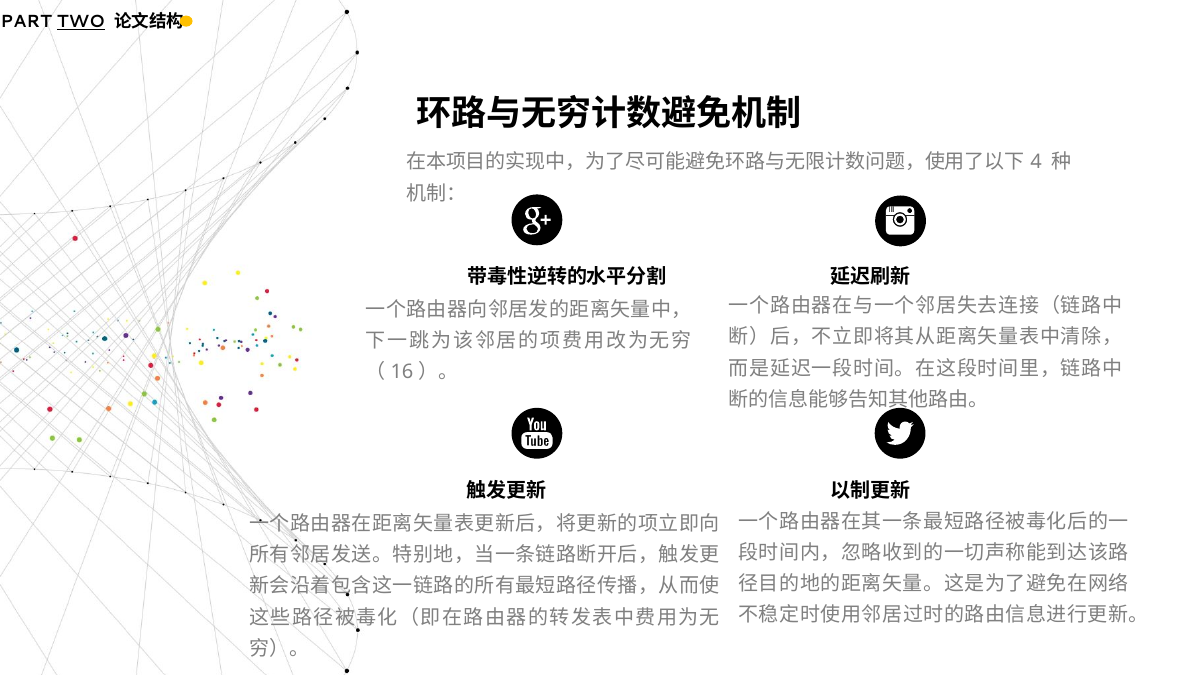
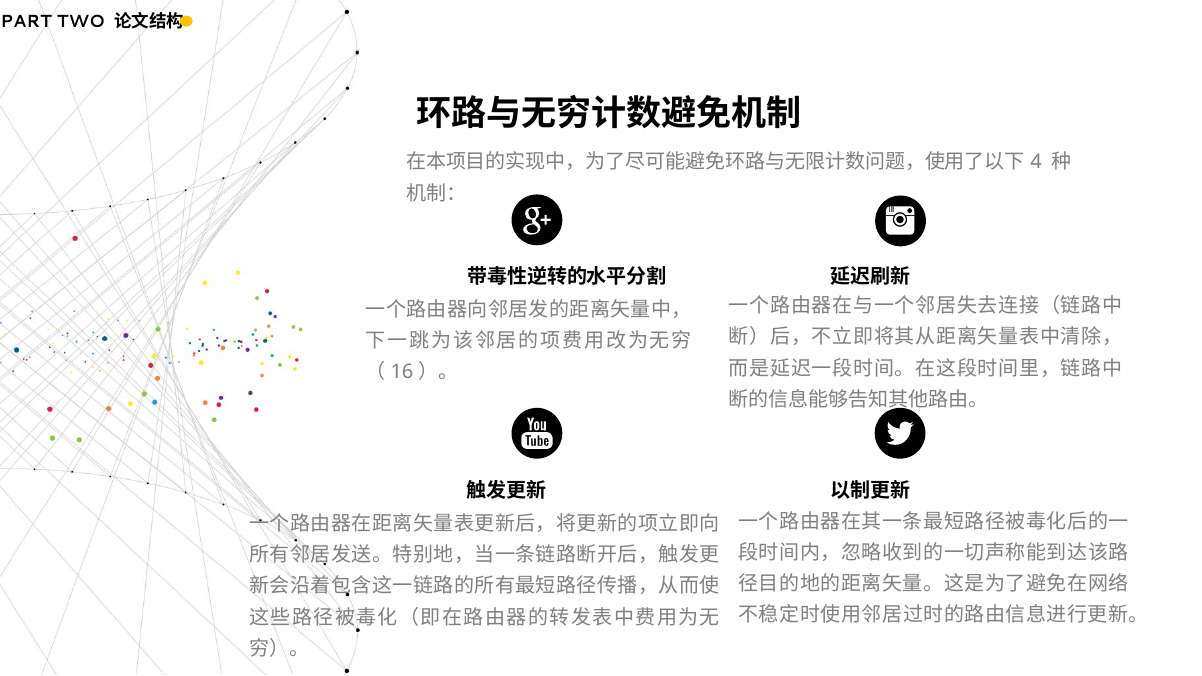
TWO underline: present -> none (81, 22)
